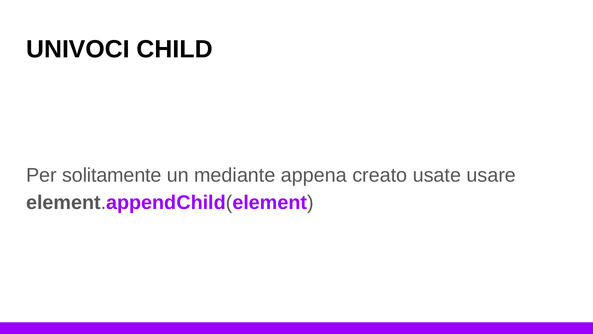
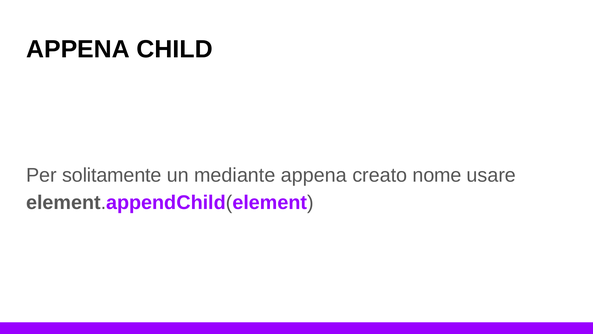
UNIVOCI: UNIVOCI -> APPENA (78, 49)
usate: usate -> nome (437, 175)
